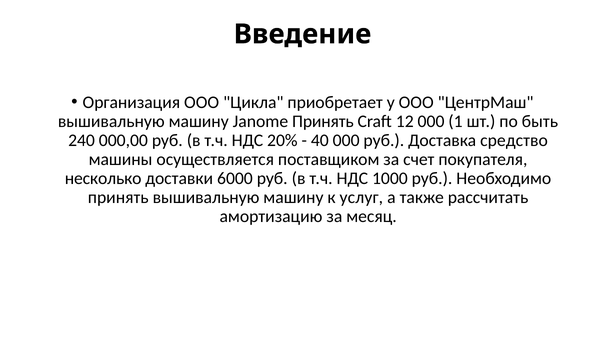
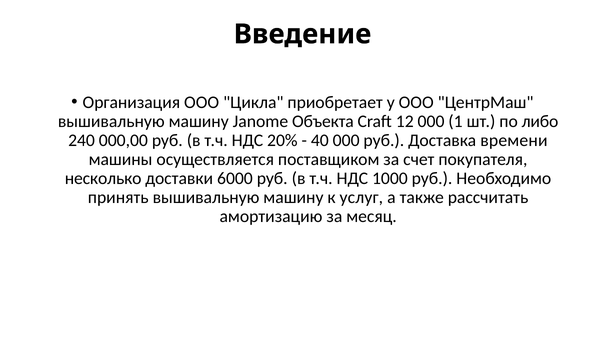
Janome Принять: Принять -> Объекта (323, 121)
быть: быть -> либо (540, 121)
средство: средство -> времени (514, 140)
